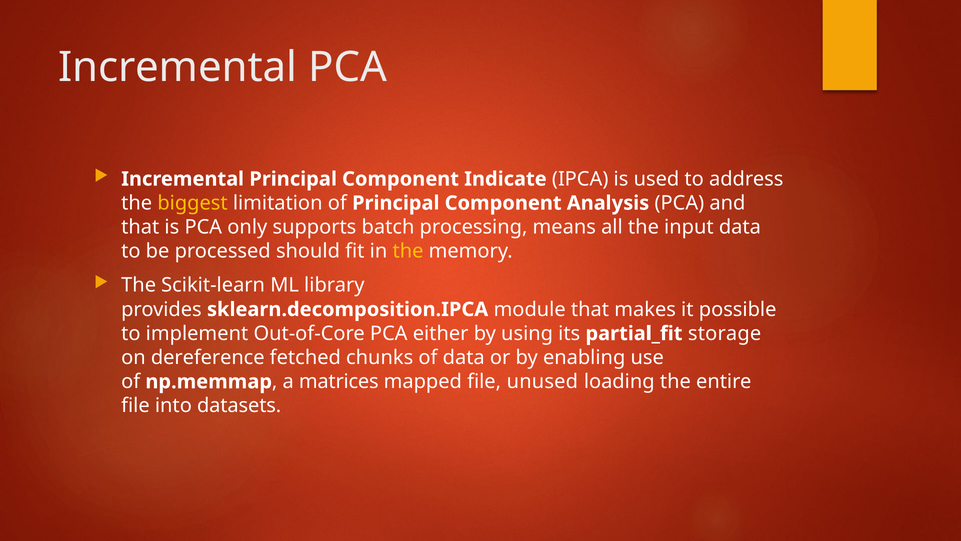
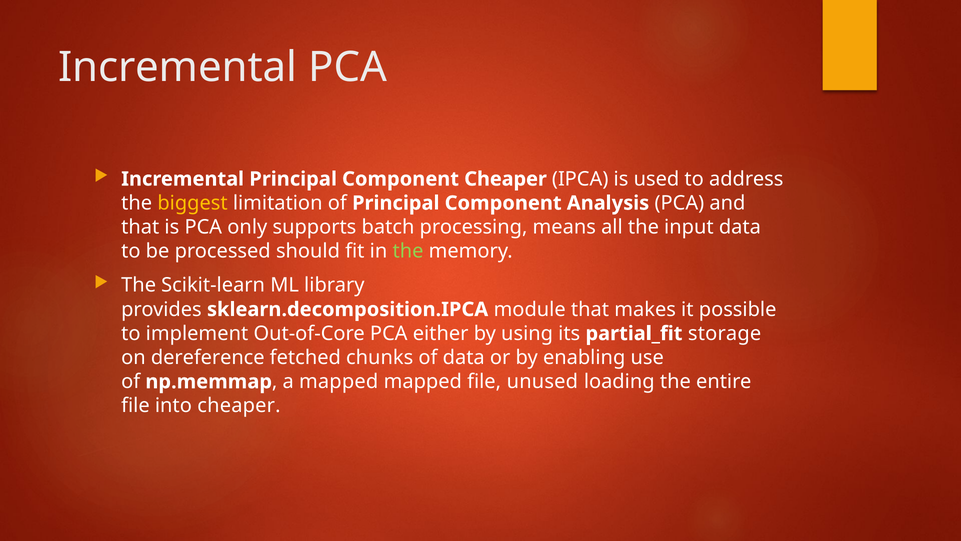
Component Indicate: Indicate -> Cheaper (506, 179)
the colour: yellow -> light green (408, 251)
a matrices: matrices -> mapped (339, 381)
into datasets: datasets -> cheaper (239, 405)
